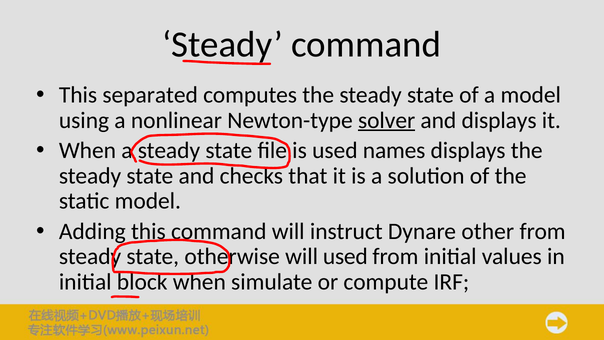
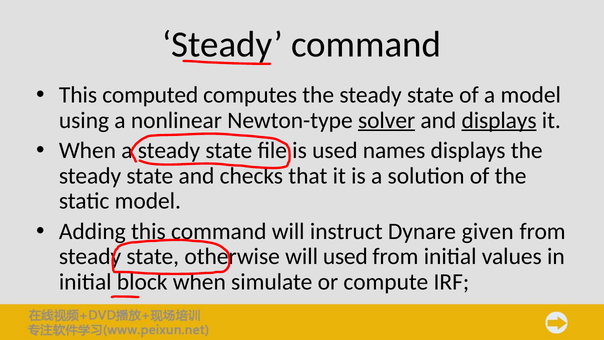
separated: separated -> computed (150, 95)
displays underline: none -> present (499, 120)
other: other -> given (488, 231)
